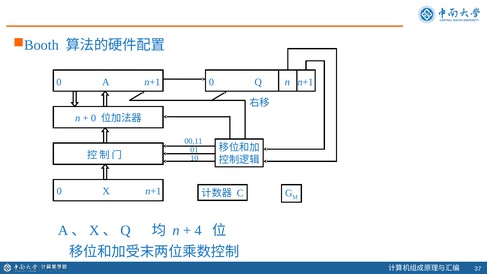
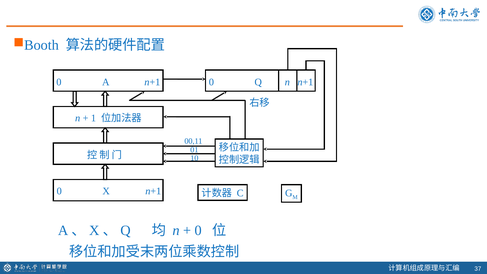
0: 0 -> 1 (94, 118)
4: 4 -> 0 (198, 230)
